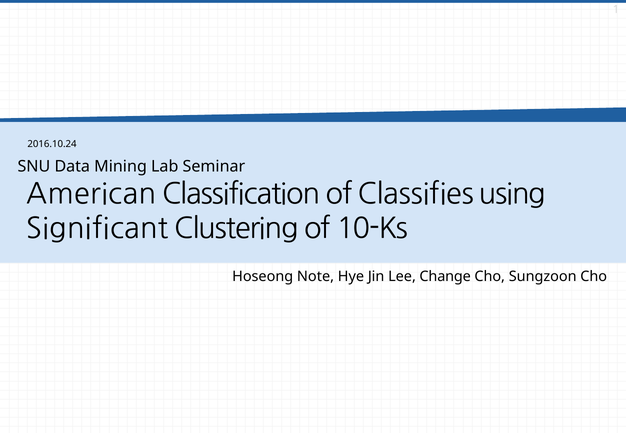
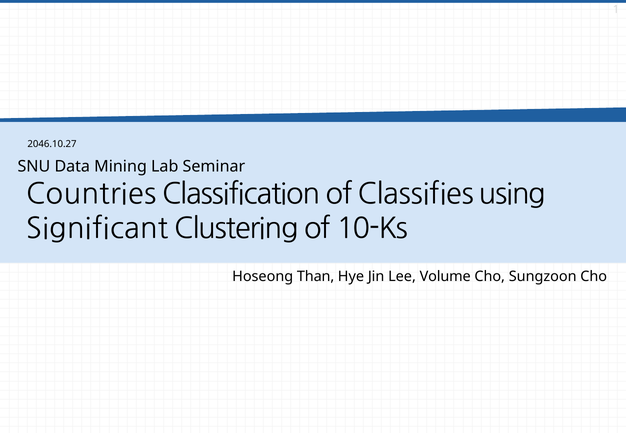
2016.10.24: 2016.10.24 -> 2046.10.27 (52, 144)
American: American -> Countries (91, 194)
Note: Note -> Than (316, 277)
Change: Change -> Volume (445, 277)
